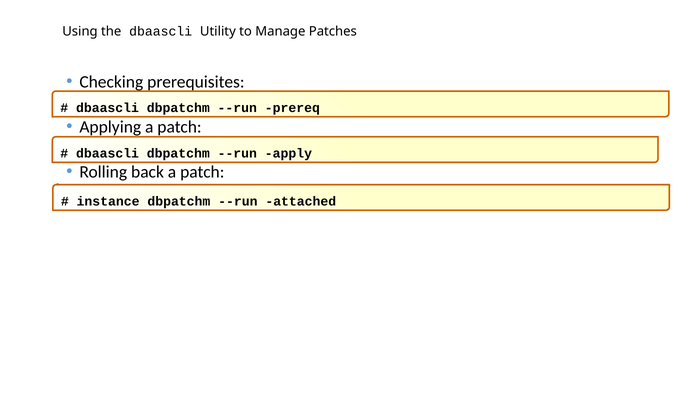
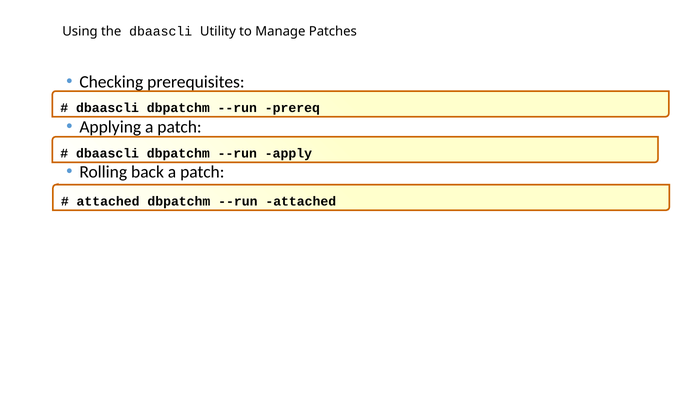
instance: instance -> attached (108, 201)
